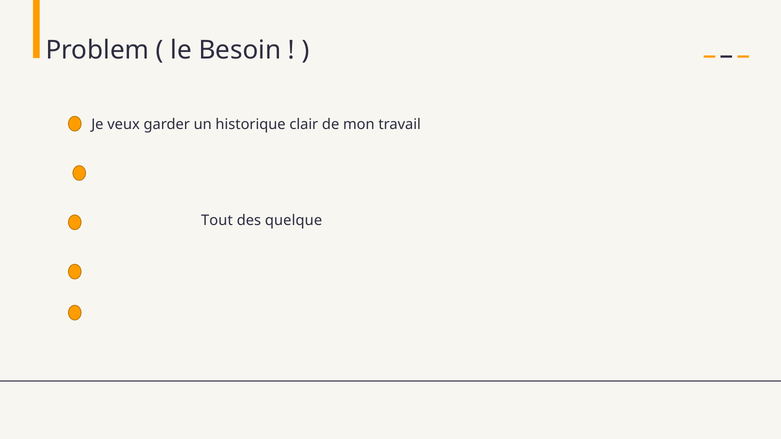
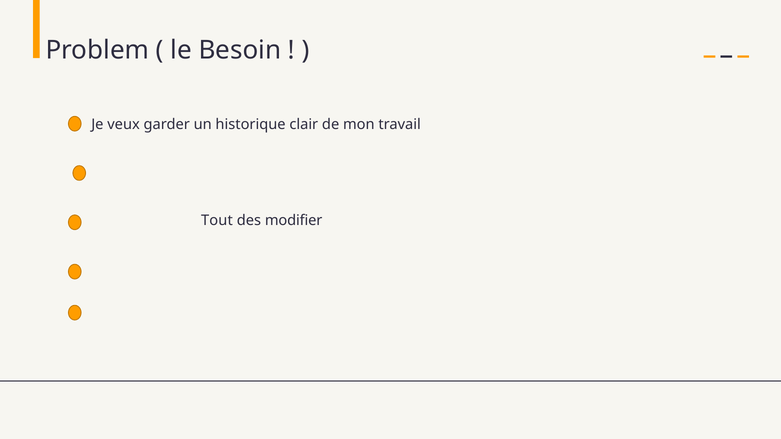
quelque: quelque -> modifier (294, 221)
